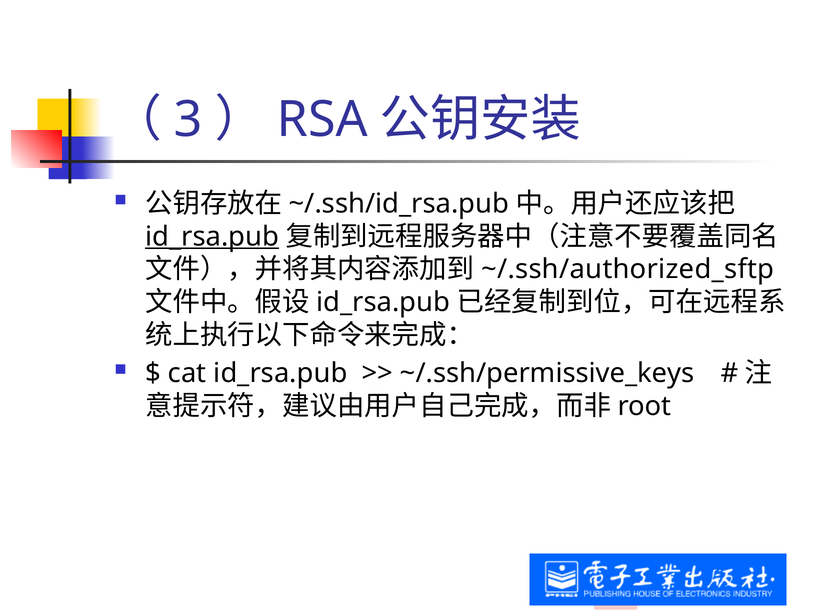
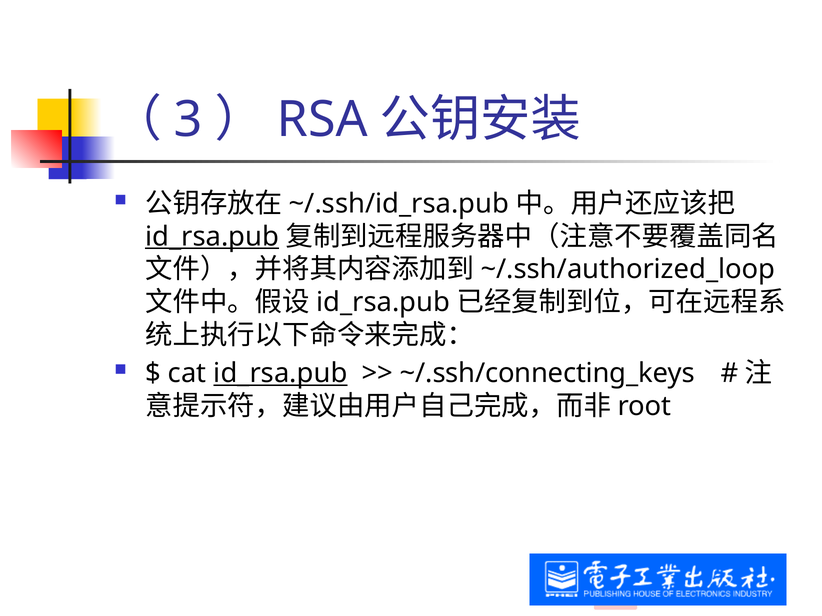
~/.ssh/authorized_sftp: ~/.ssh/authorized_sftp -> ~/.ssh/authorized_loop (628, 270)
id_rsa.pub underline: none -> present (280, 374)
~/.ssh/permissive_keys: ~/.ssh/permissive_keys -> ~/.ssh/connecting_keys (547, 374)
